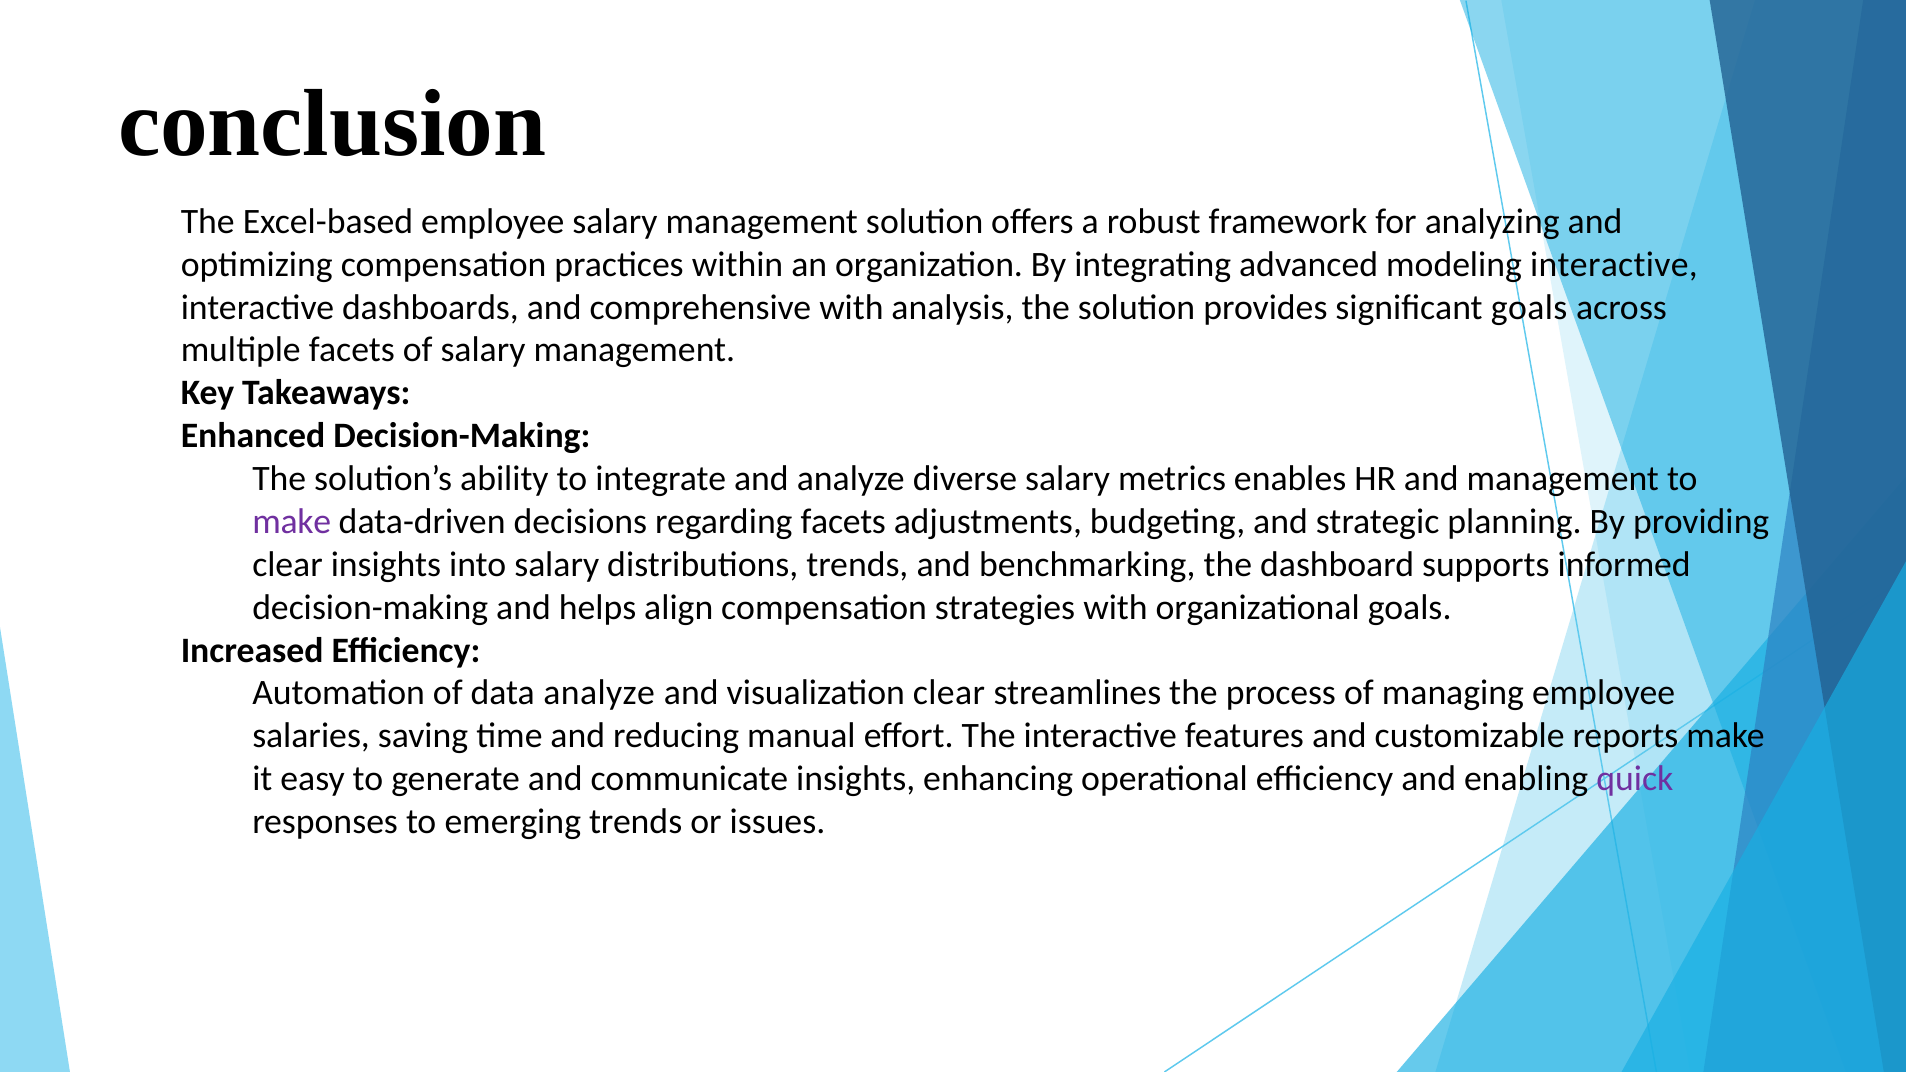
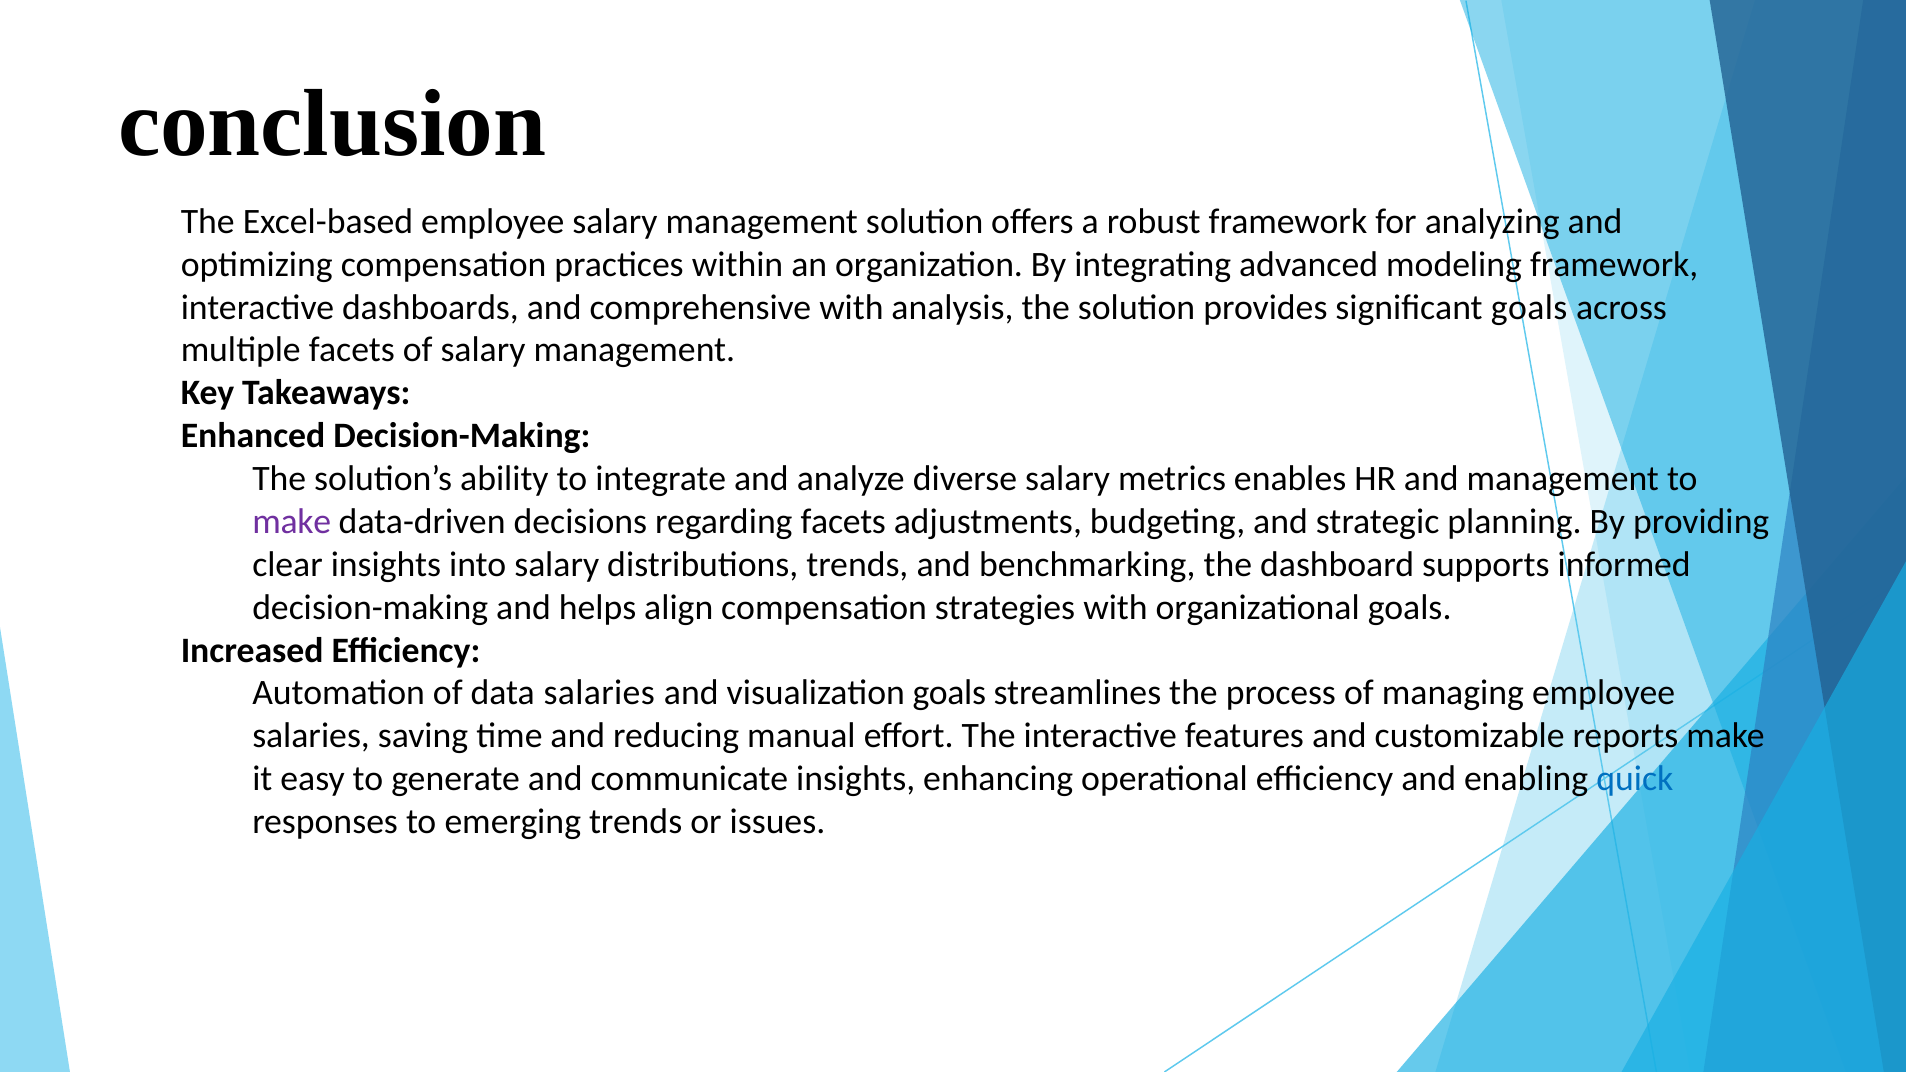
modeling interactive: interactive -> framework (1614, 264)
data analyze: analyze -> salaries (599, 693)
visualization clear: clear -> goals (949, 693)
quick colour: purple -> blue (1635, 779)
